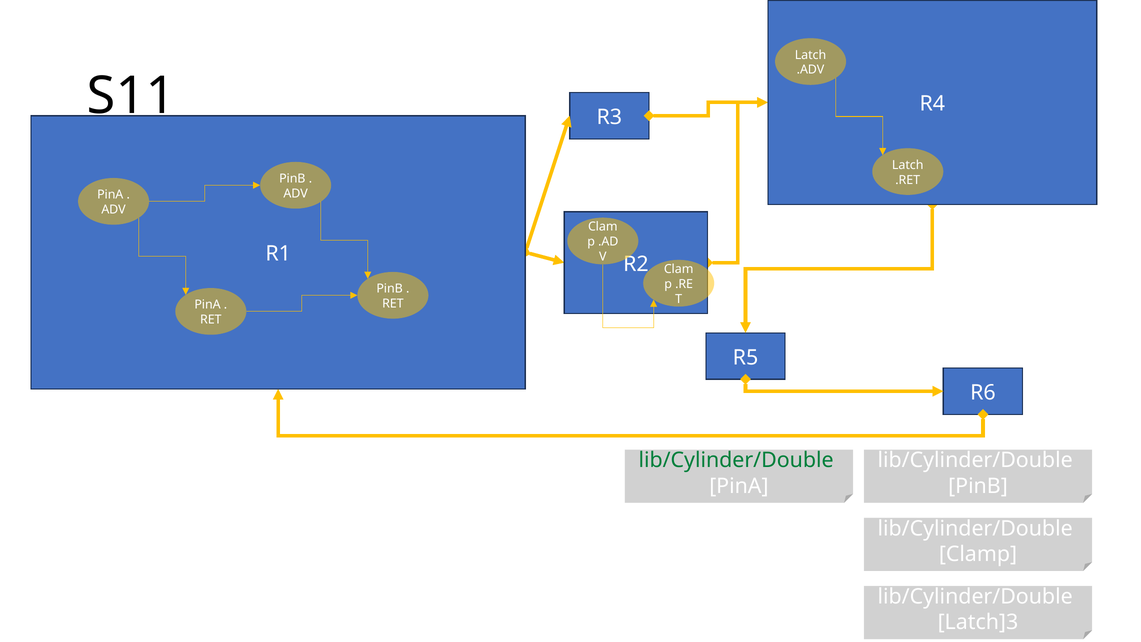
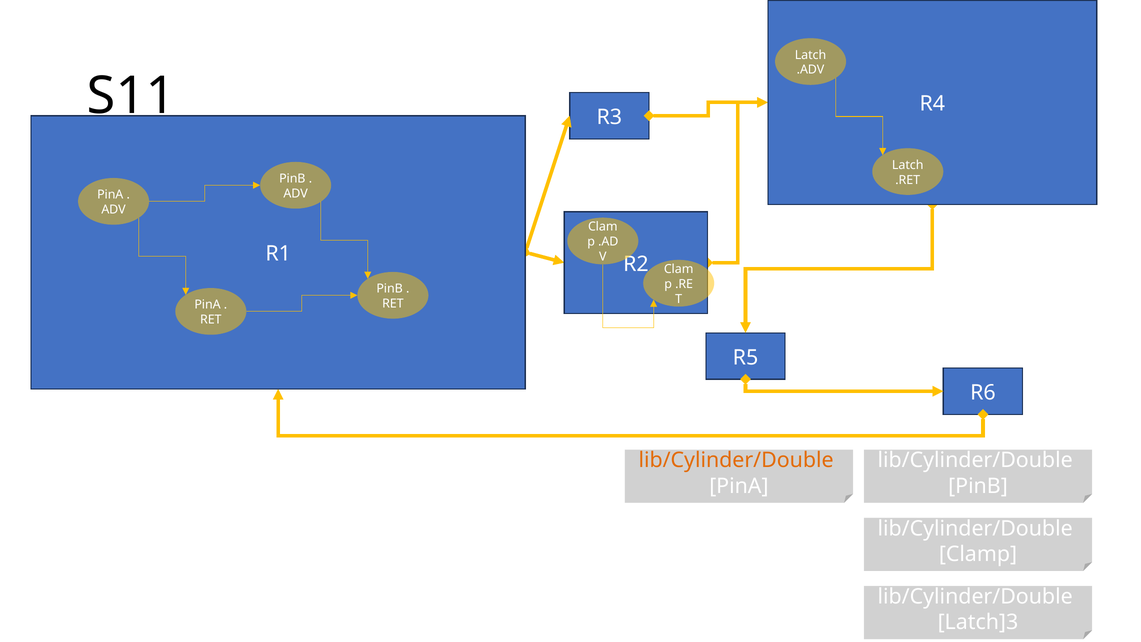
lib/Cylinder/Double colour: green -> orange (736, 460)
